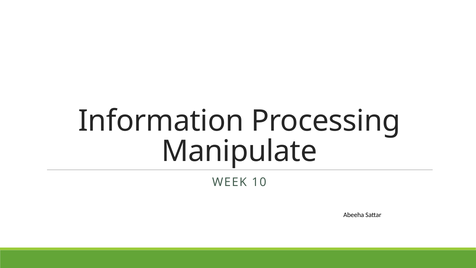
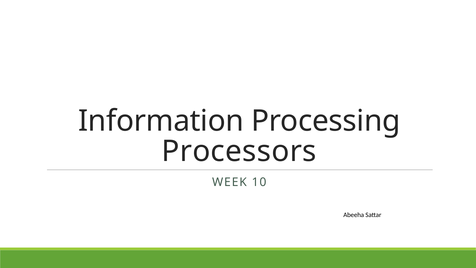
Manipulate: Manipulate -> Processors (239, 151)
